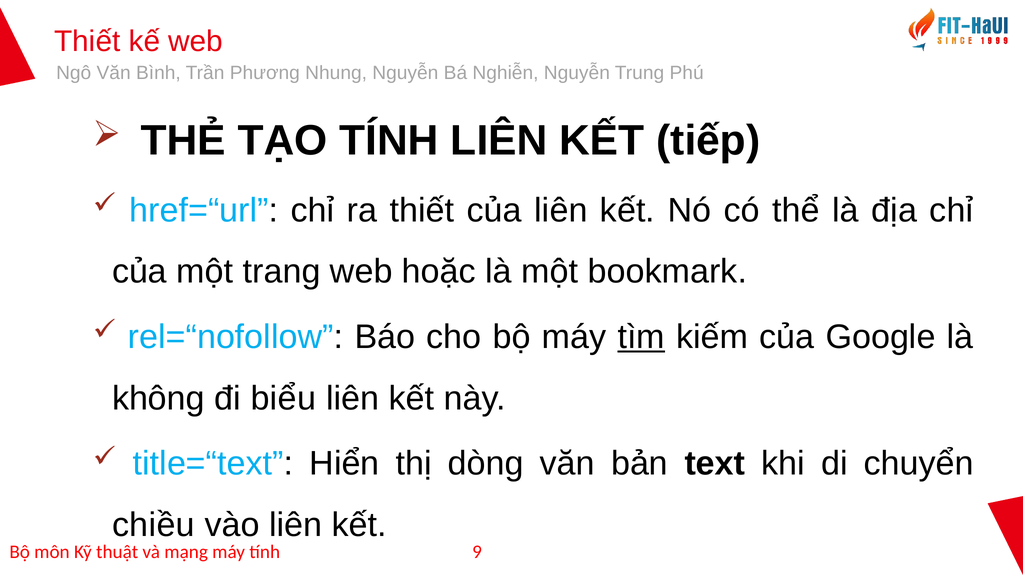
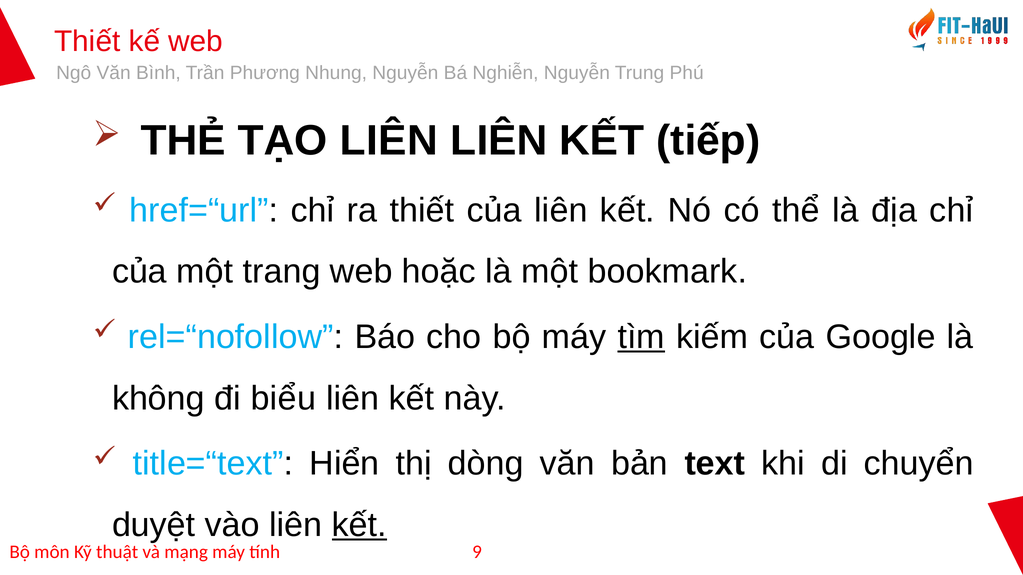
TẠO TÍNH: TÍNH -> LIÊN (389, 141)
chiều: chiều -> duyệt (154, 525)
kết underline: none -> present (359, 525)
